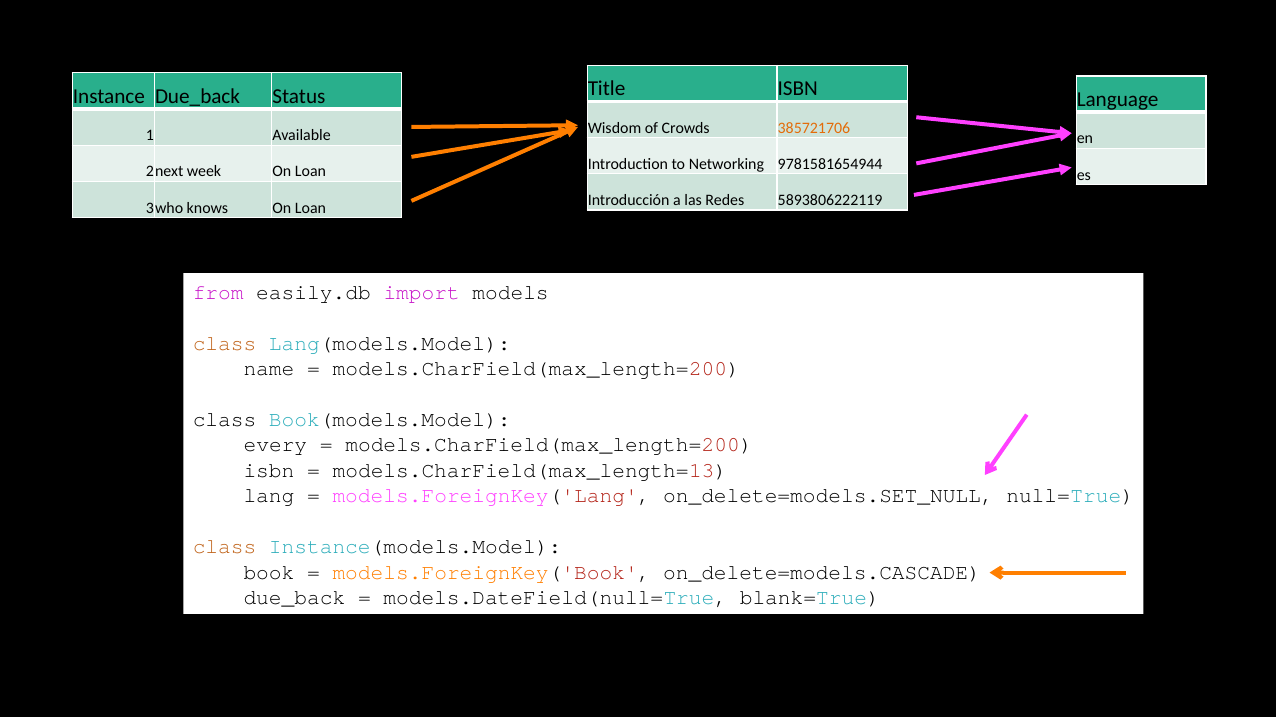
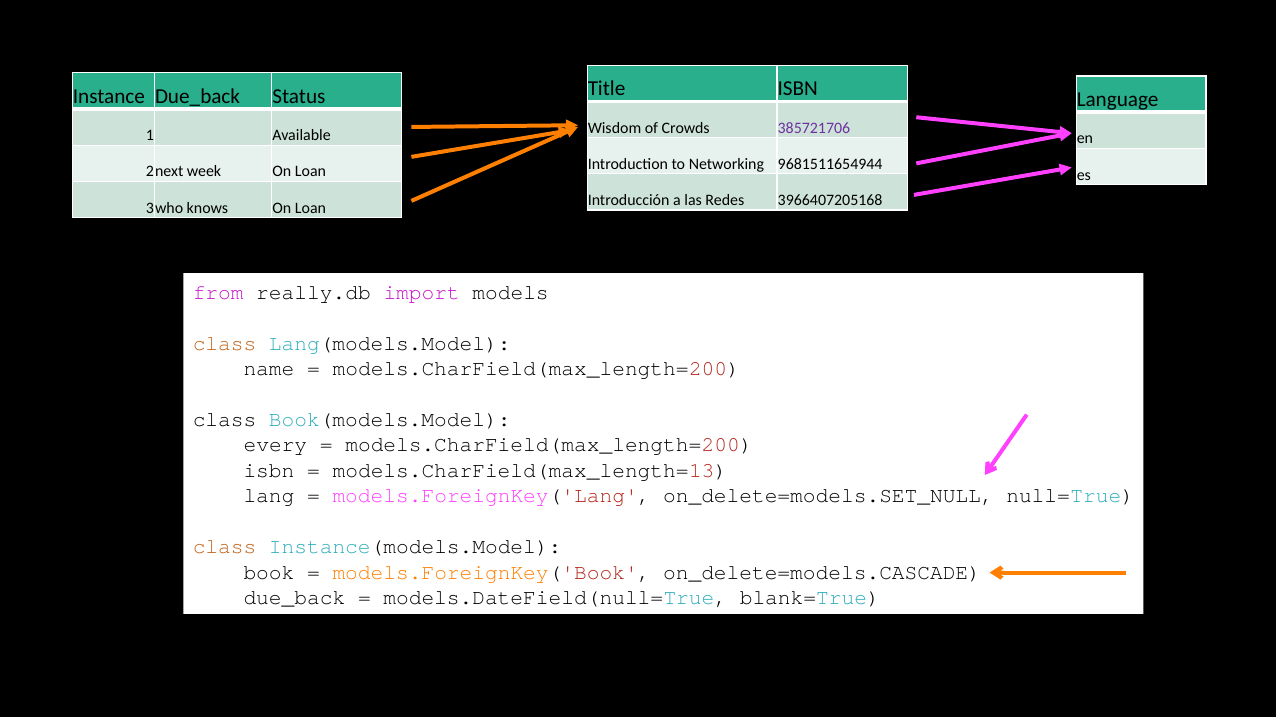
385721706 colour: orange -> purple (814, 128)
9781581654944: 9781581654944 -> 9681511654944 (830, 164)
5893806222119: 5893806222119 -> 3966407205168 (830, 201)
easily.db: easily.db -> really.db (313, 292)
